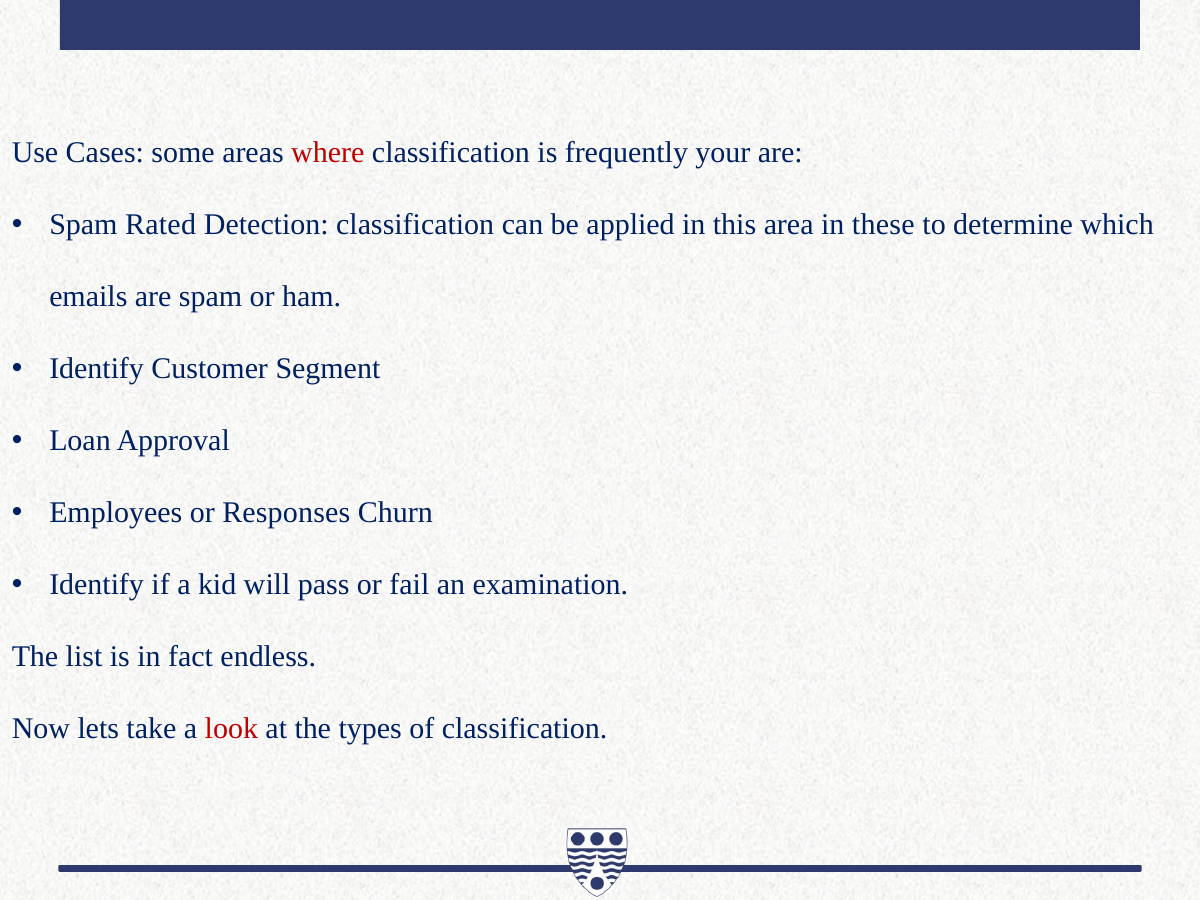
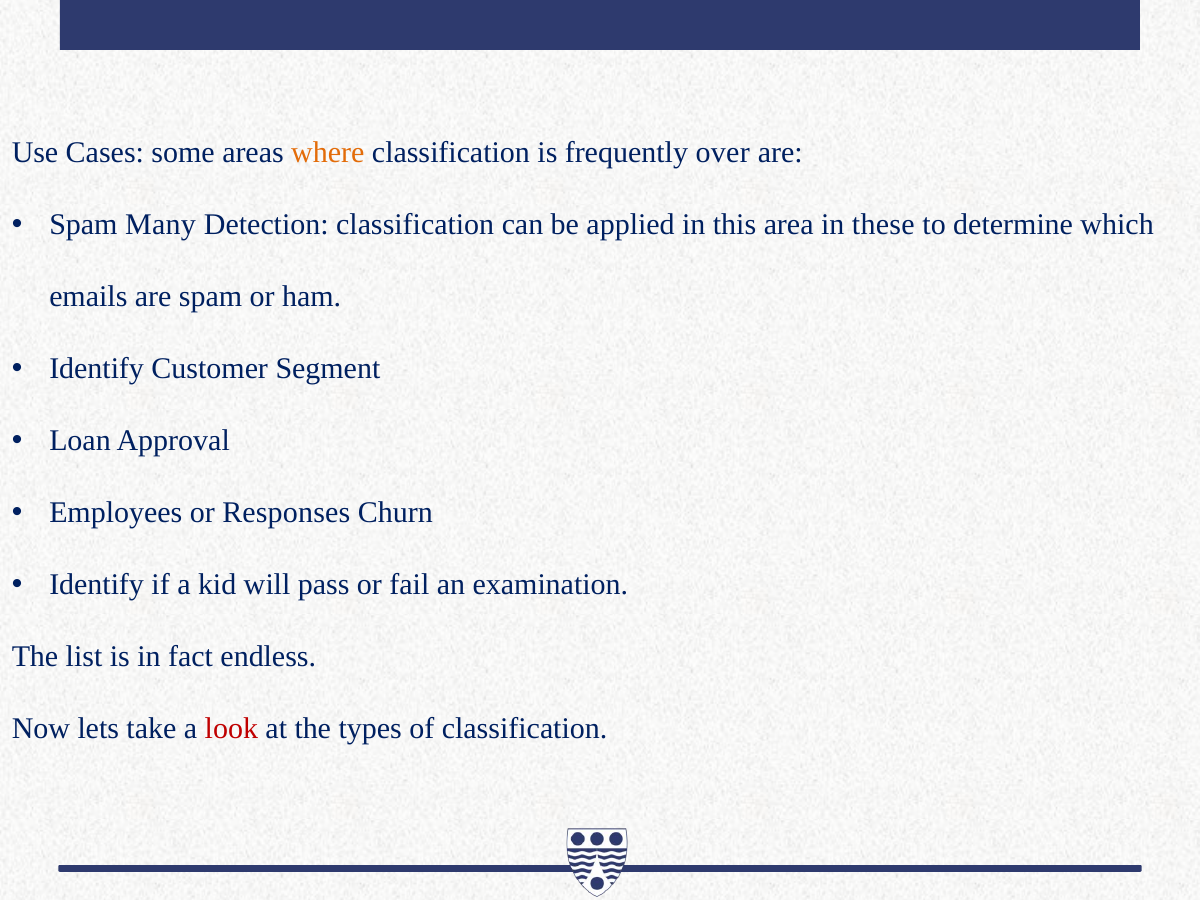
where colour: red -> orange (328, 153)
your: your -> over (723, 153)
Rated: Rated -> Many (161, 225)
